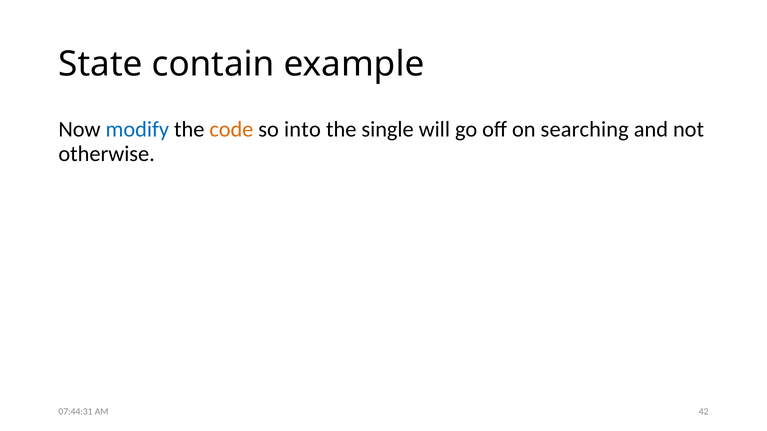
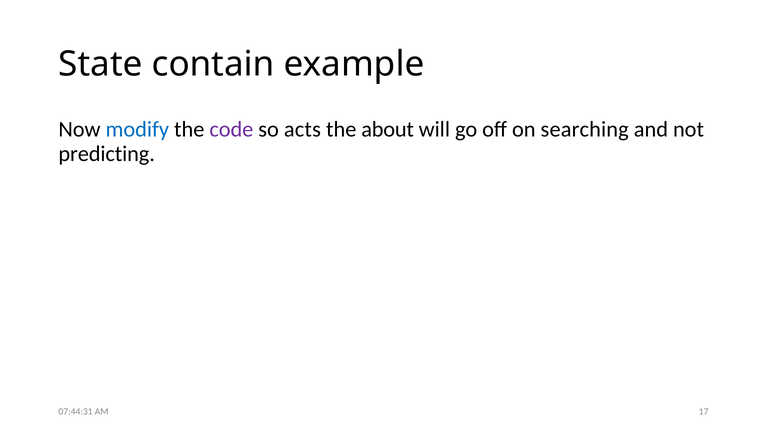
code colour: orange -> purple (231, 130)
into: into -> acts (302, 130)
single: single -> about (388, 130)
otherwise: otherwise -> predicting (107, 154)
42: 42 -> 17 (704, 412)
